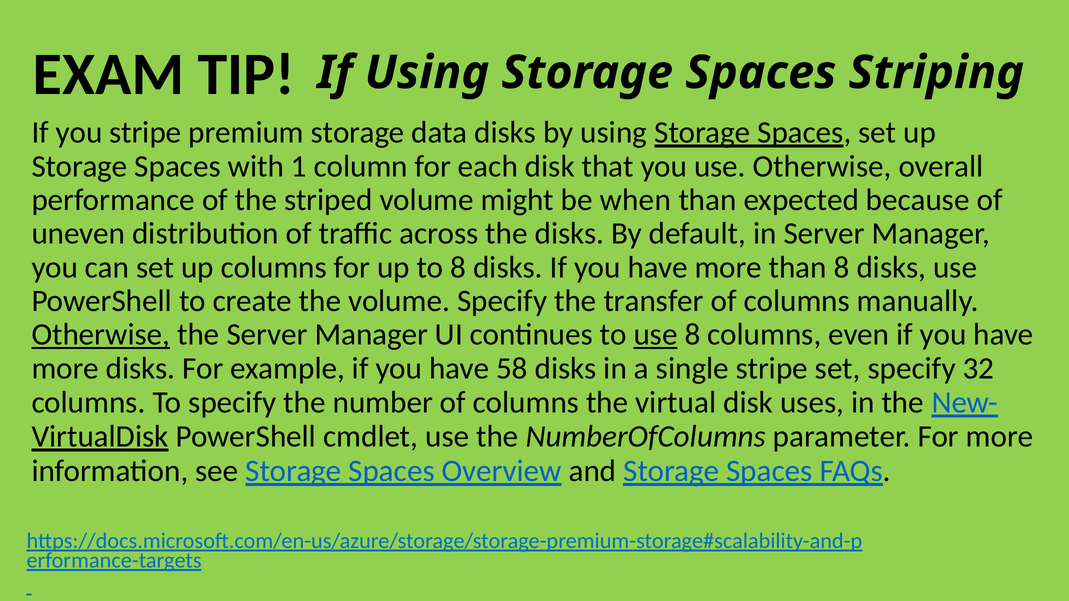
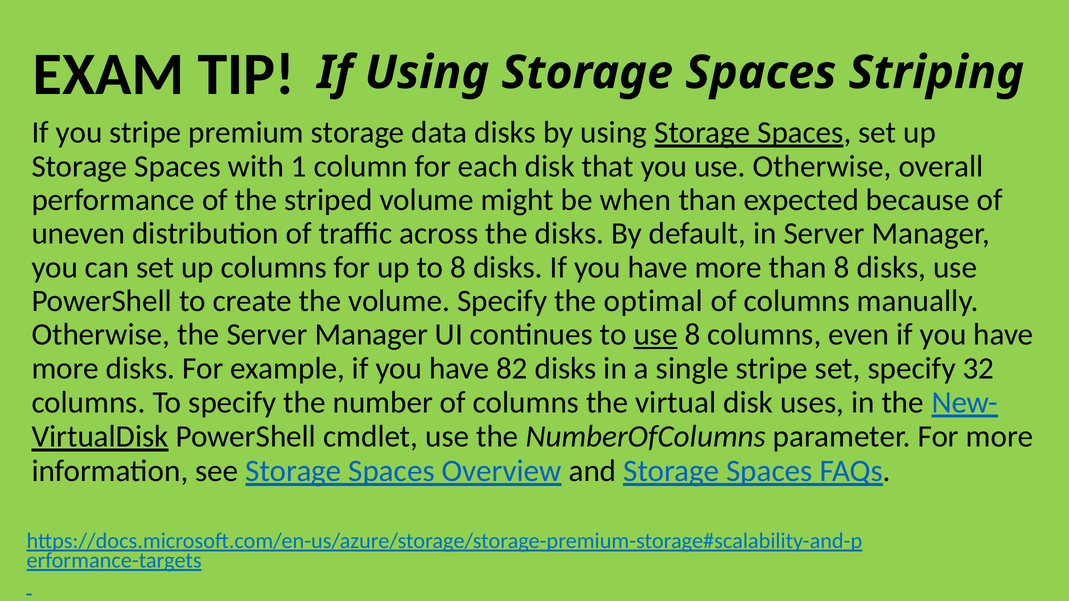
transfer: transfer -> optimal (653, 301)
Otherwise underline: present -> none (101, 335)
58: 58 -> 82 (512, 368)
